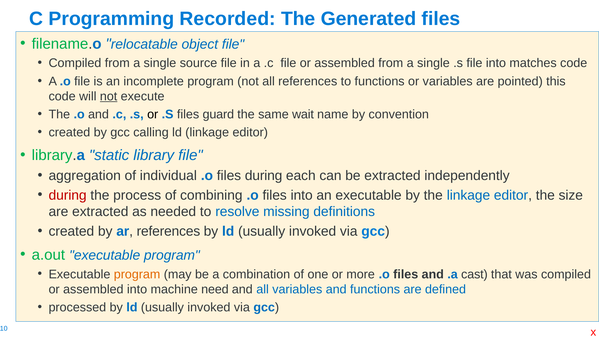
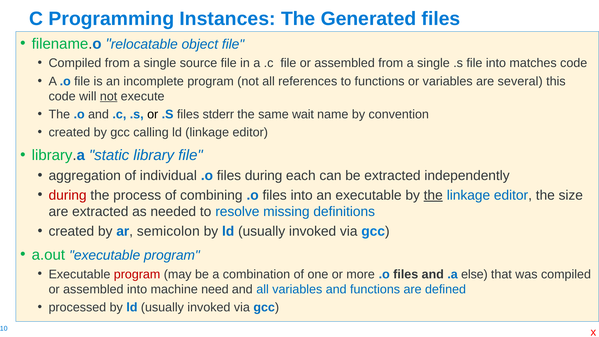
Recorded: Recorded -> Instances (228, 19)
pointed: pointed -> several (520, 81)
guard: guard -> stderr (218, 114)
the underline: none -> present (433, 195)
ar references: references -> semicolon (168, 231)
program colour: orange -> red (137, 274)
cast: cast -> else (474, 274)
